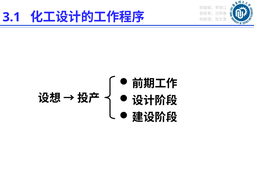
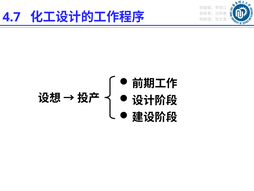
3.1: 3.1 -> 4.7 (12, 17)
